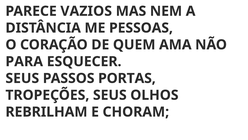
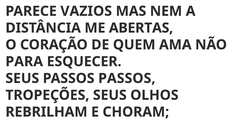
PESSOAS: PESSOAS -> ABERTAS (141, 28)
PASSOS PORTAS: PORTAS -> PASSOS (127, 78)
